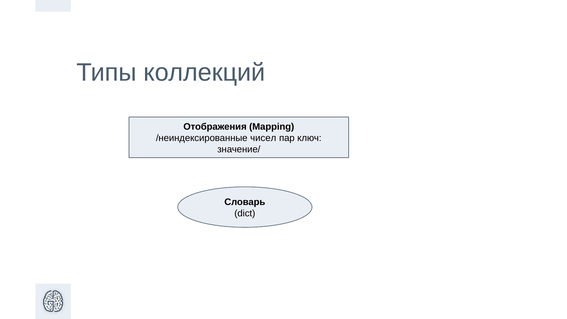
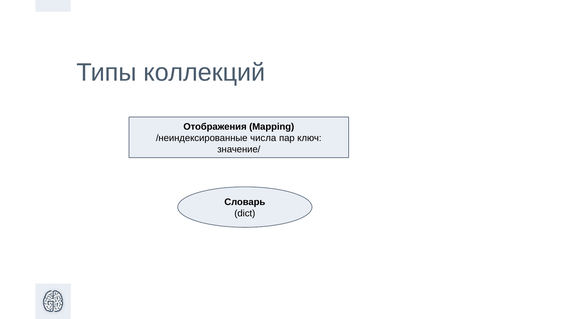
чисел: чисел -> числа (263, 138)
